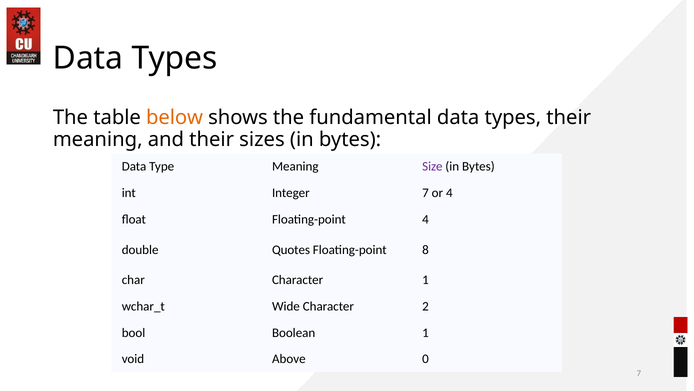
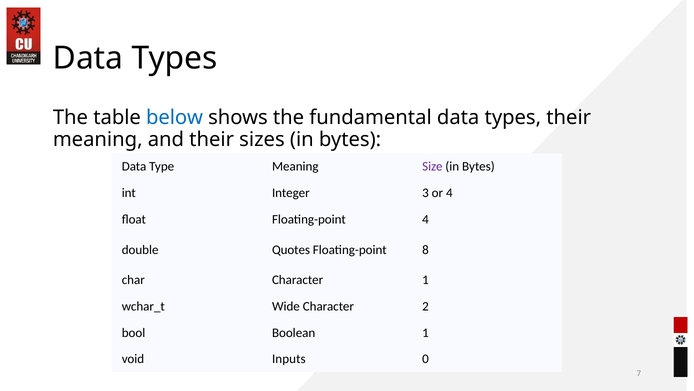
below colour: orange -> blue (175, 117)
Integer 7: 7 -> 3 (426, 193)
Above: Above -> Inputs (289, 359)
